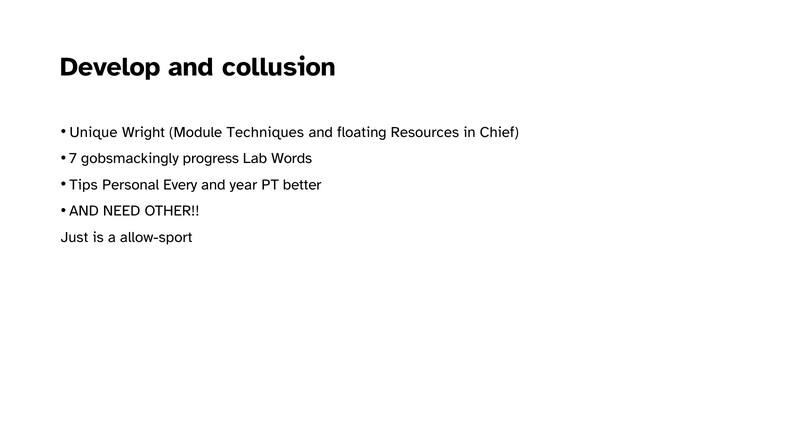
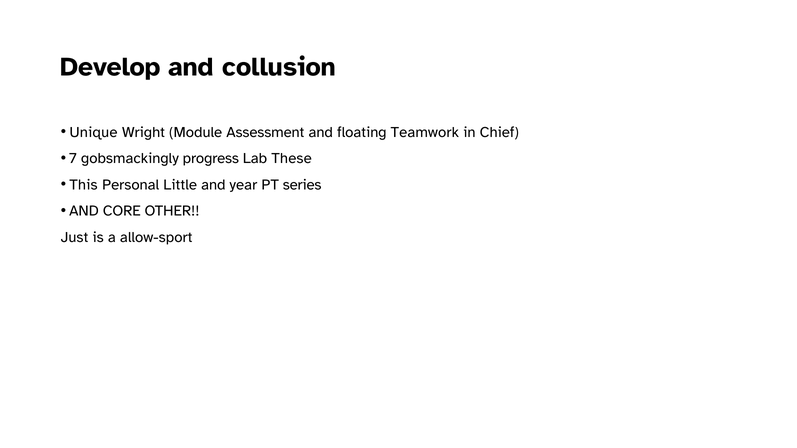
Techniques: Techniques -> Assessment (265, 132)
Resources: Resources -> Teamwork (425, 132)
Words: Words -> These (292, 159)
Tips: Tips -> This (84, 185)
Every: Every -> Little (180, 185)
better: better -> series (302, 185)
NEED: NEED -> CORE (122, 211)
